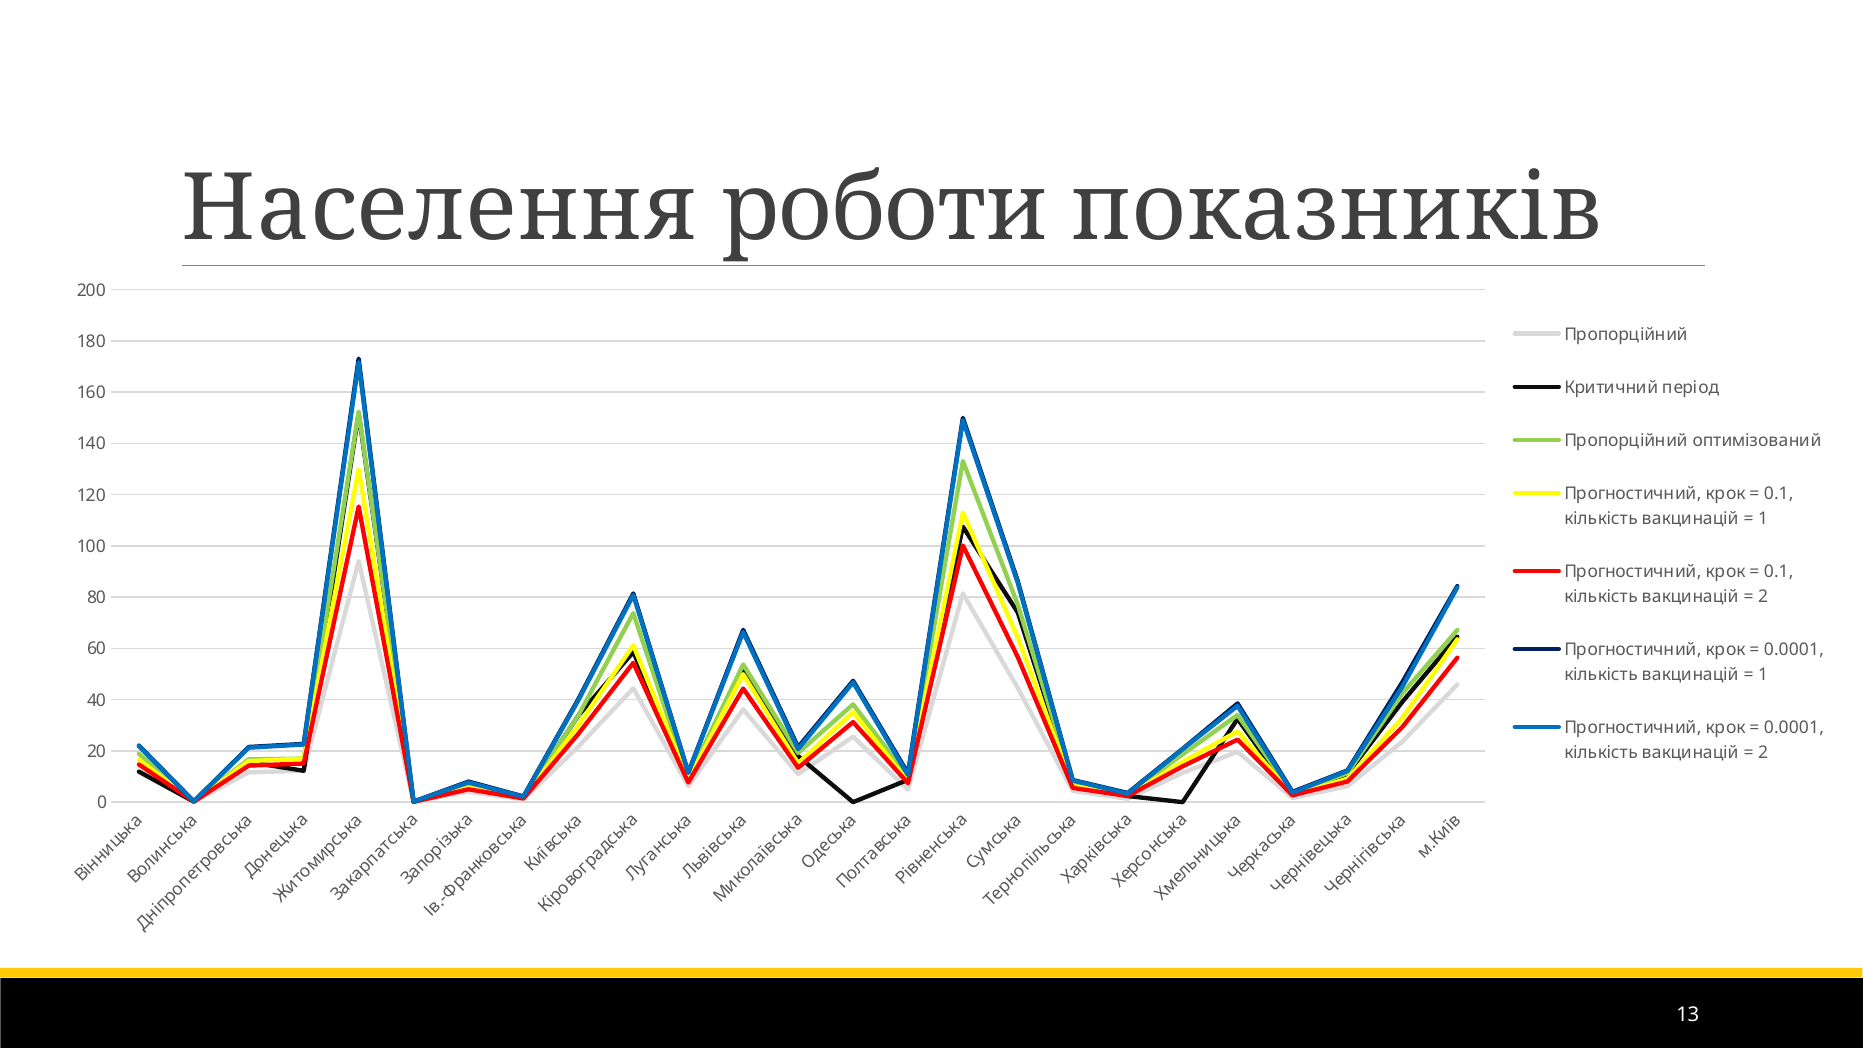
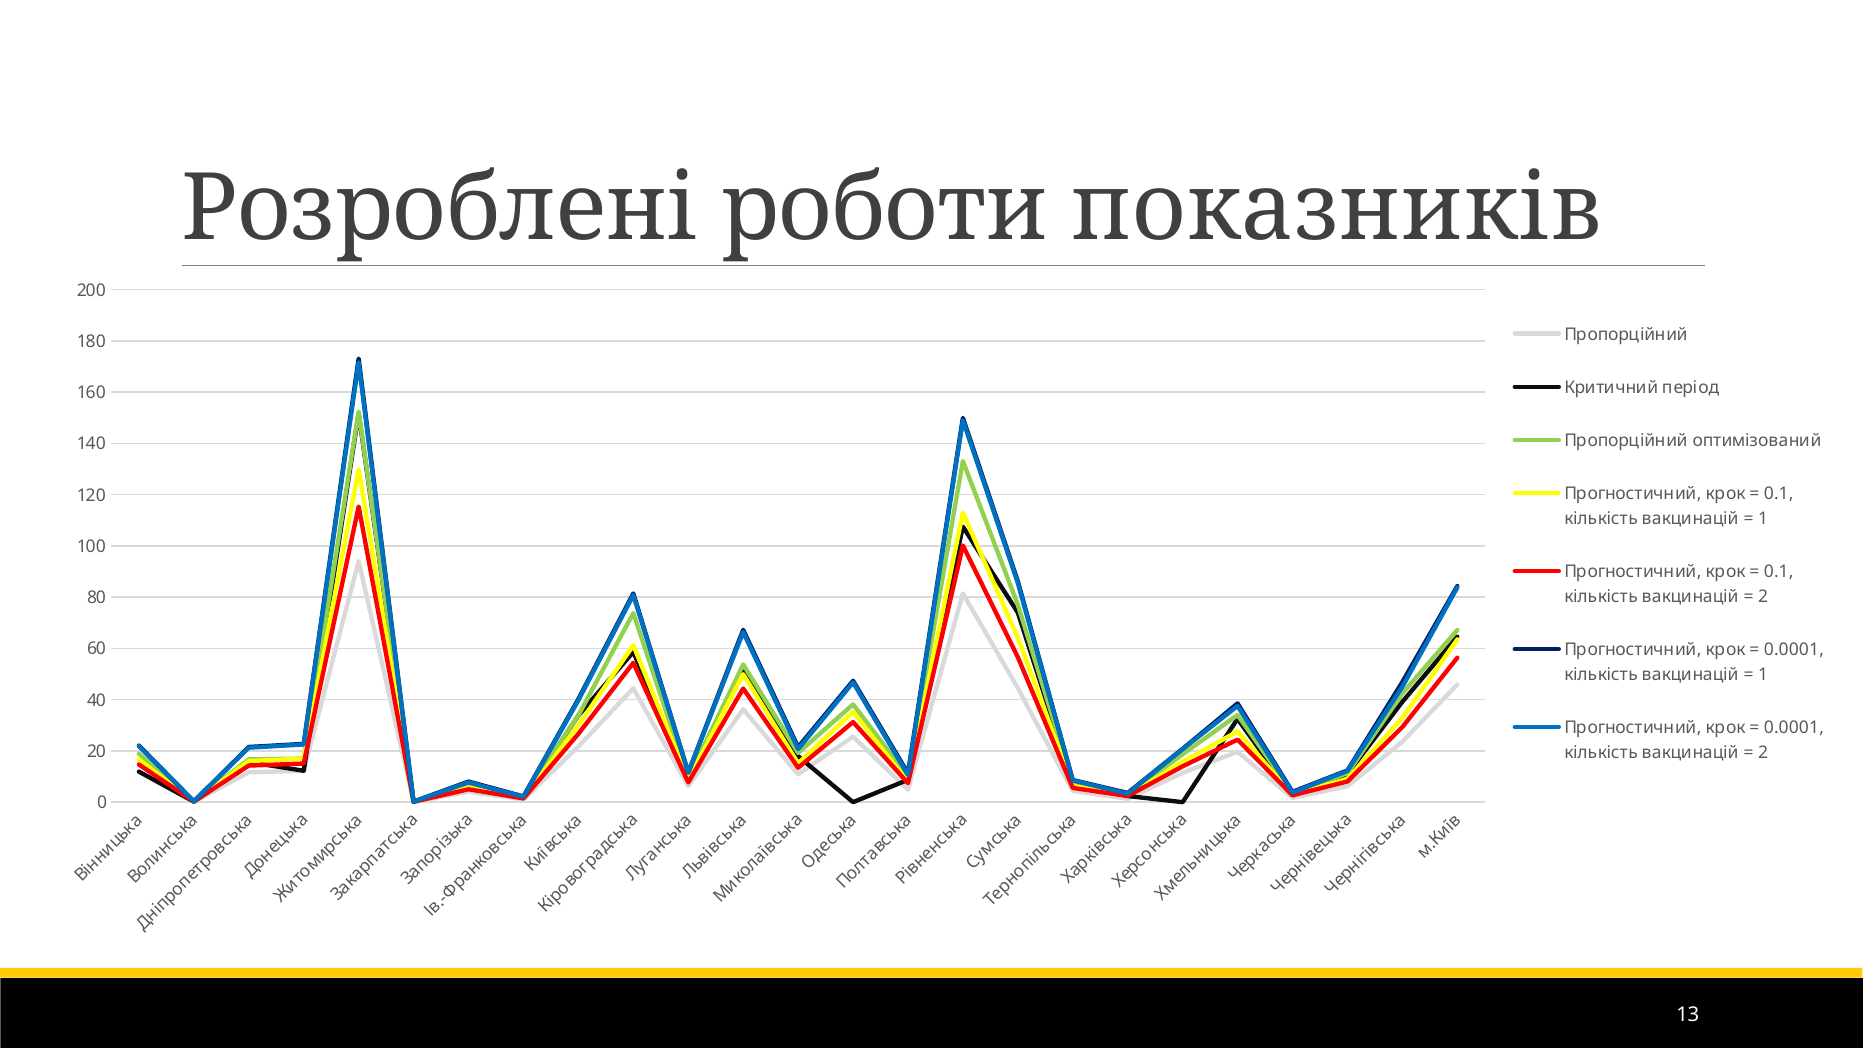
Населення: Населення -> Розроблені (440, 209)
